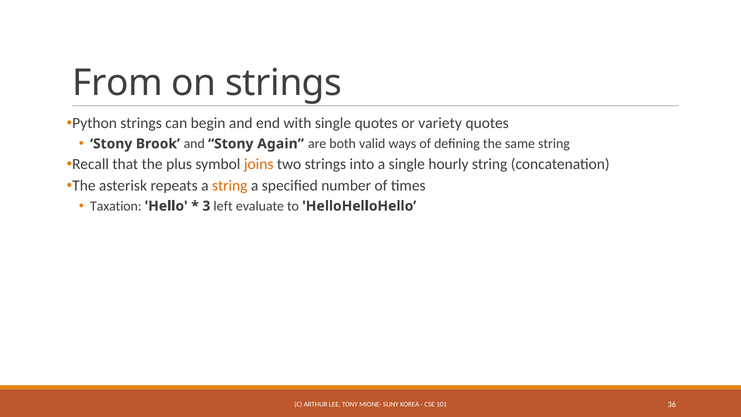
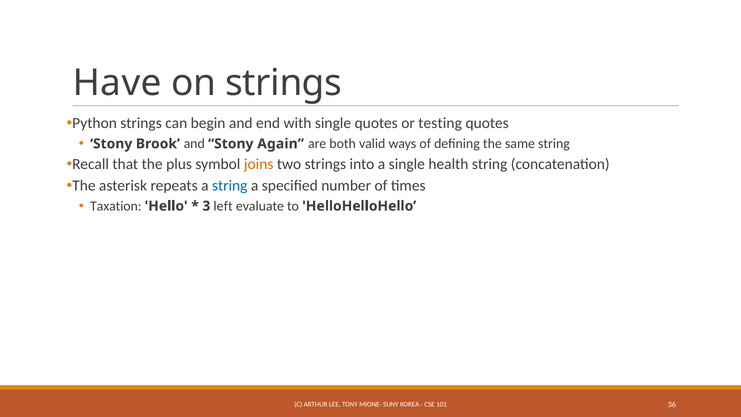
From: From -> Have (117, 83)
variety: variety -> testing (440, 123)
hourly: hourly -> health (448, 164)
string colour: orange -> blue (230, 185)
